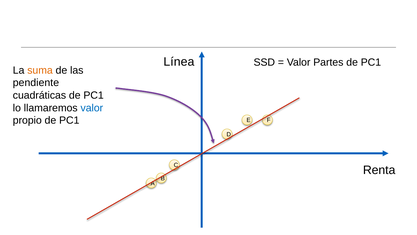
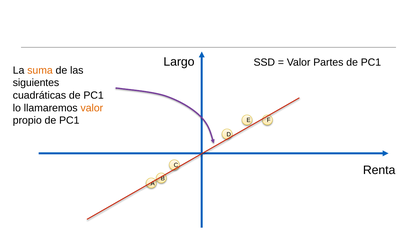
Línea: Línea -> Largo (179, 62)
pendiente: pendiente -> siguientes (36, 83)
valor colour: blue -> orange (92, 108)
